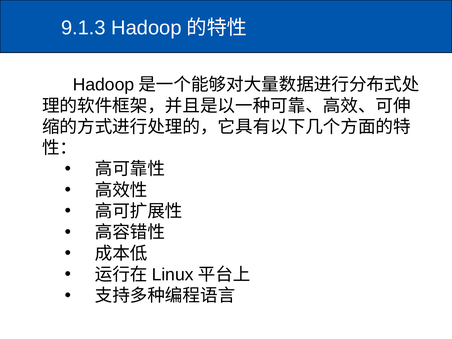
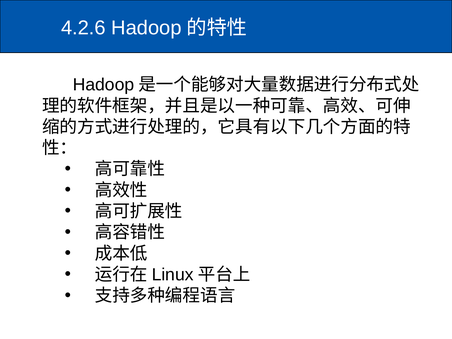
9.1.3: 9.1.3 -> 4.2.6 (83, 28)
